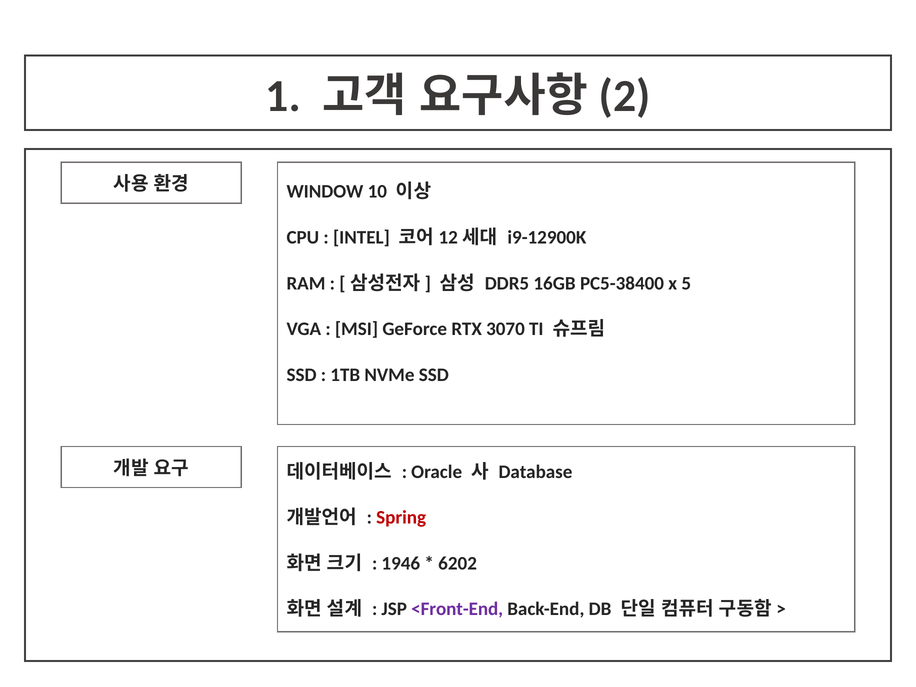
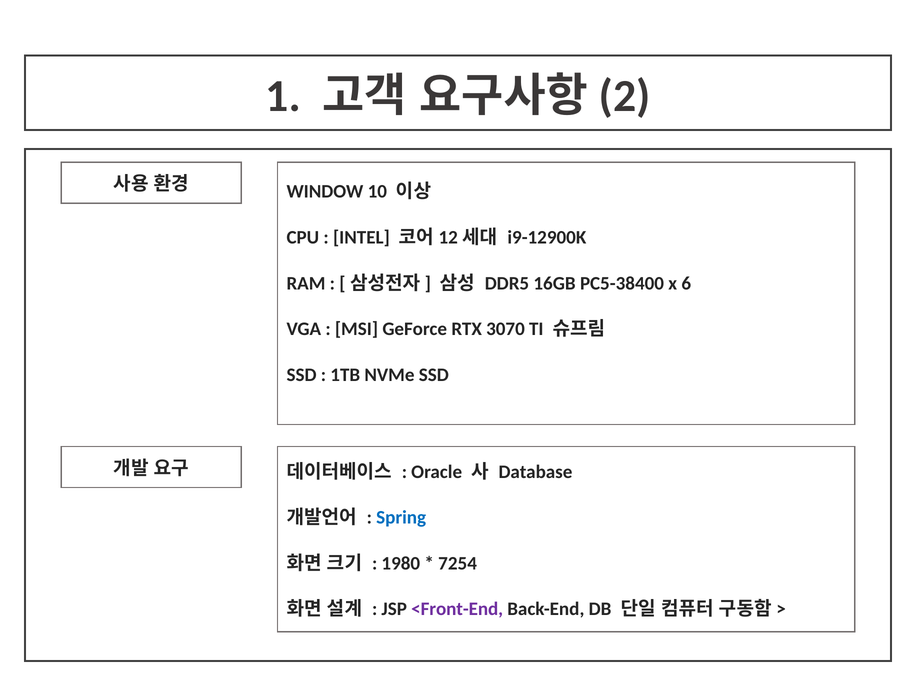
5: 5 -> 6 (686, 283)
Spring colour: red -> blue (401, 518)
1946: 1946 -> 1980 (401, 563)
6202: 6202 -> 7254 (458, 563)
